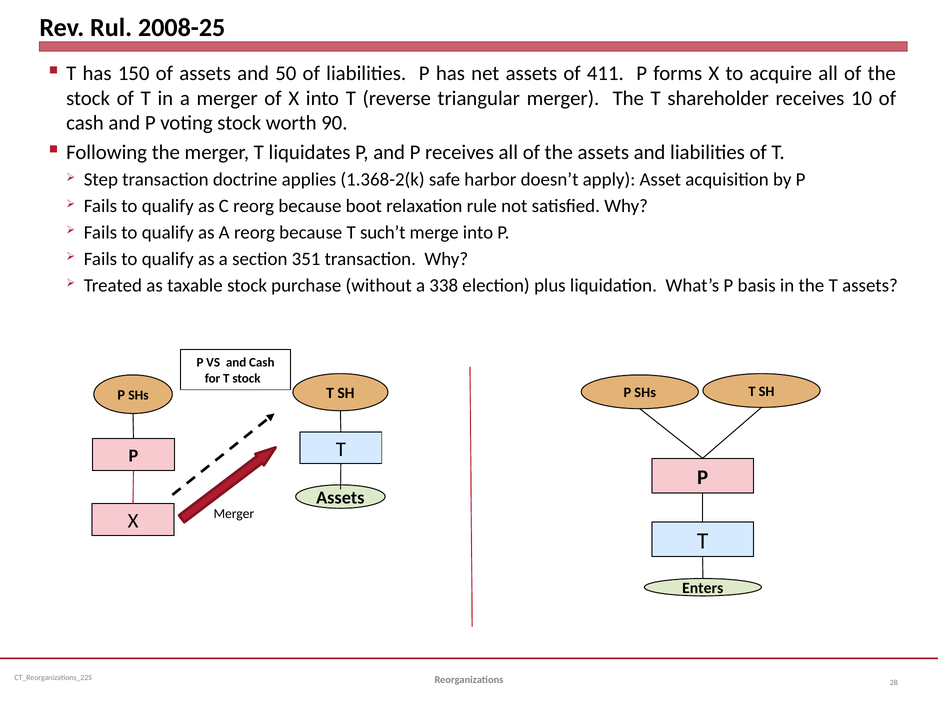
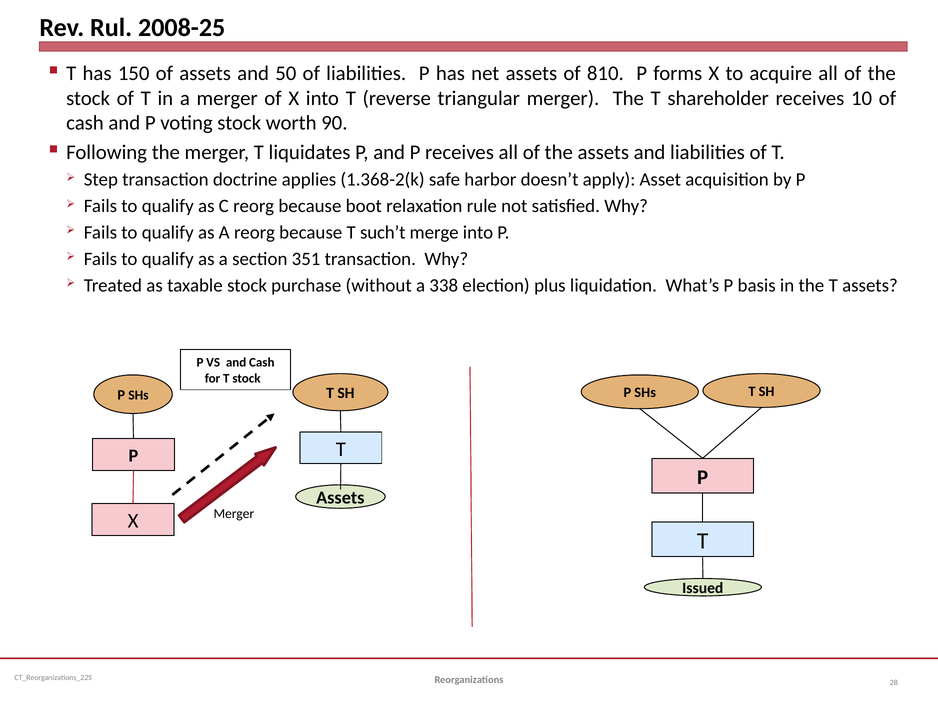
411: 411 -> 810 (605, 73)
Enters: Enters -> Issued (703, 589)
